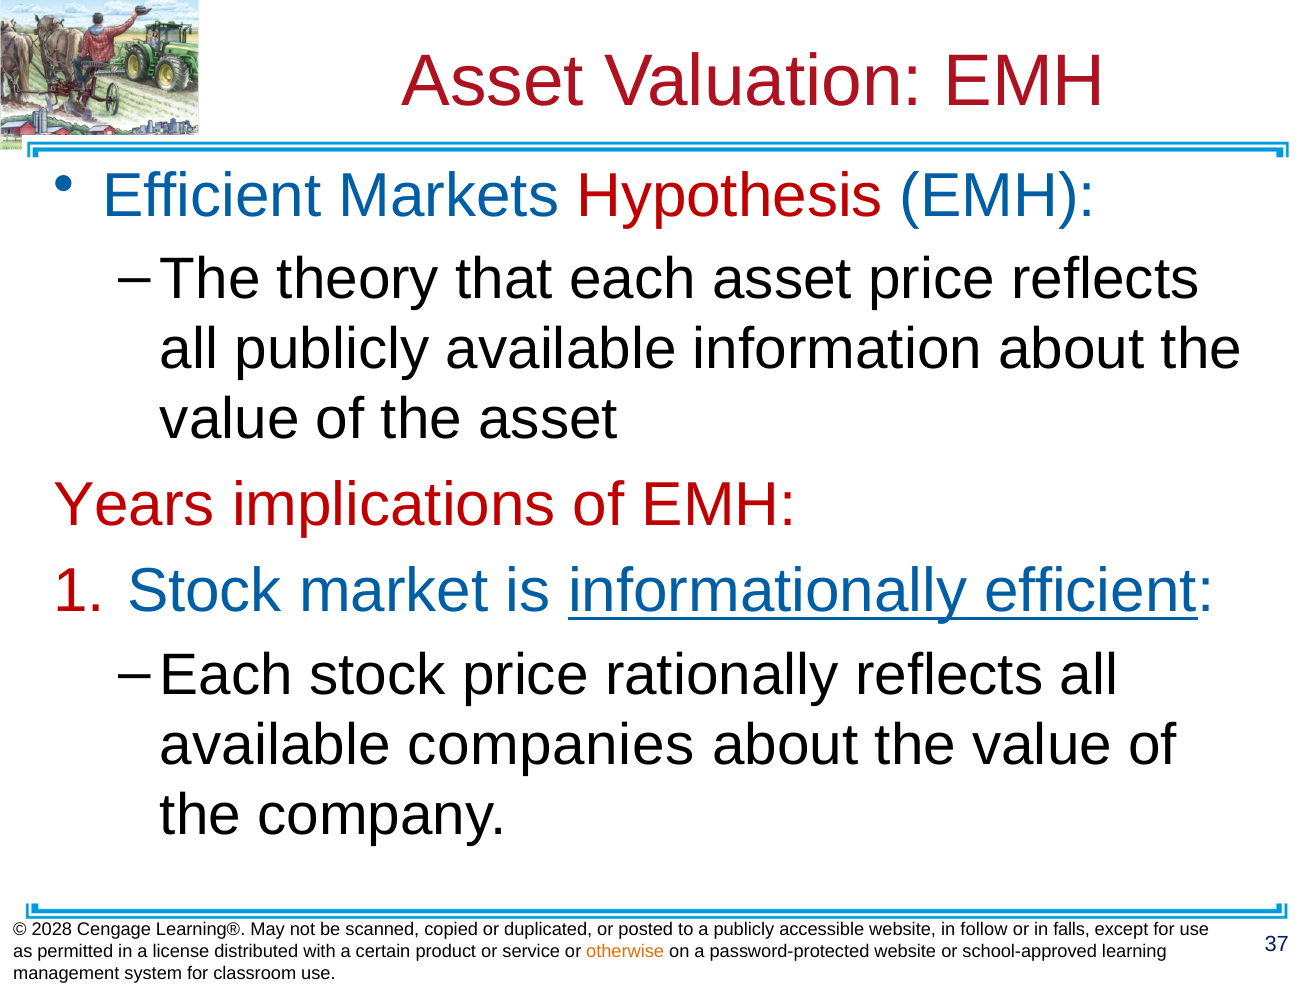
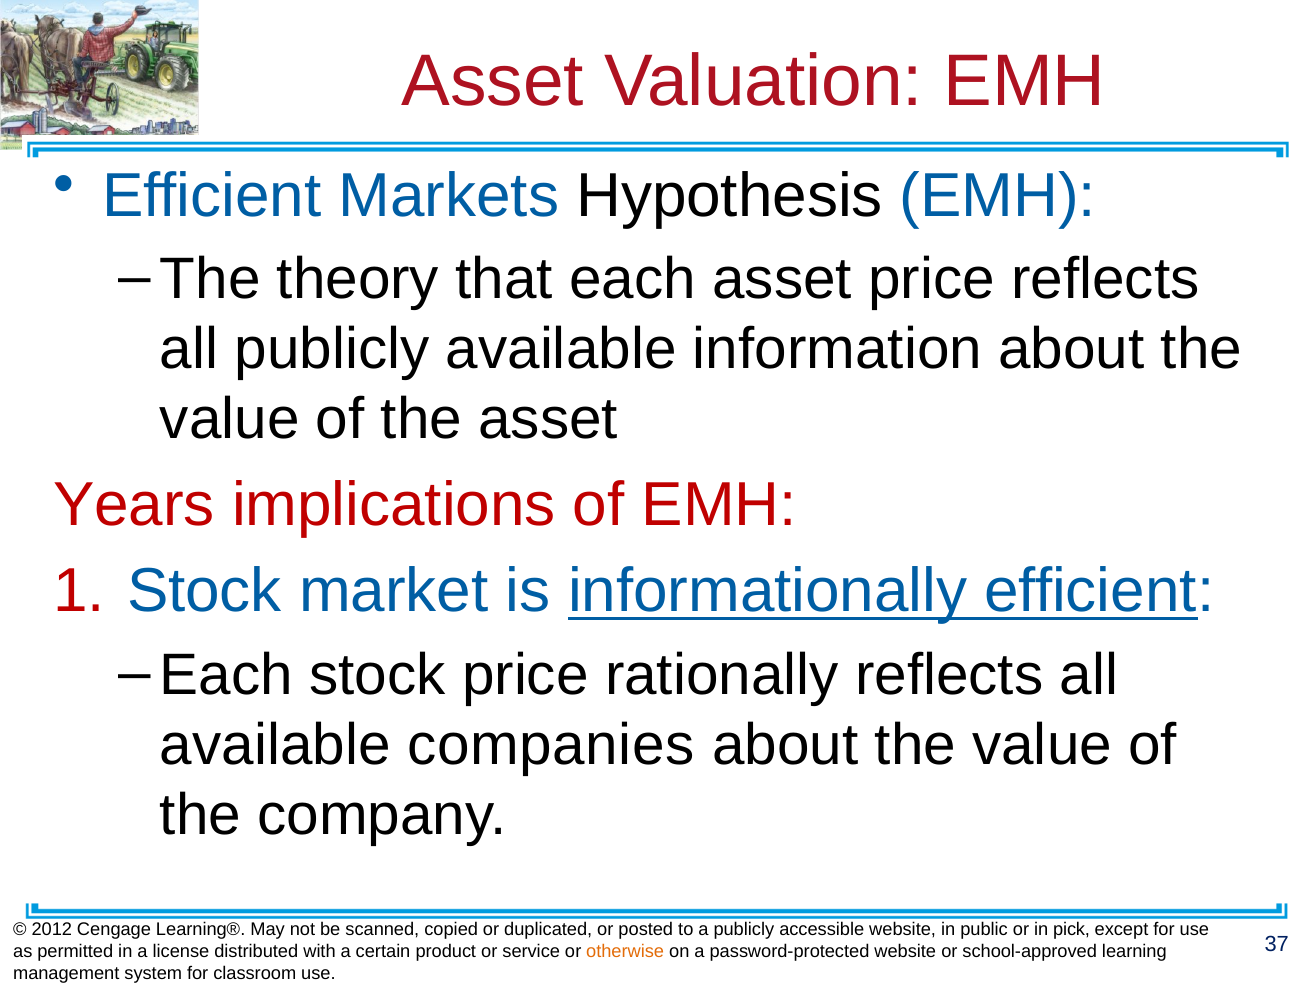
Hypothesis colour: red -> black (730, 196)
2028: 2028 -> 2012 (52, 930)
follow: follow -> public (984, 930)
falls: falls -> pick (1072, 930)
